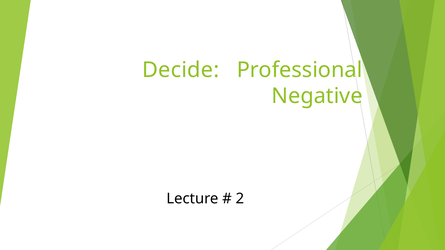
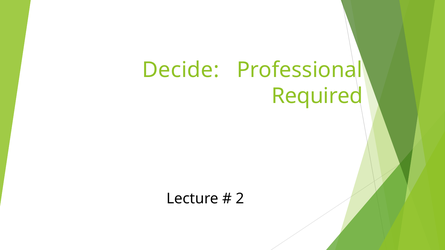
Negative: Negative -> Required (317, 96)
